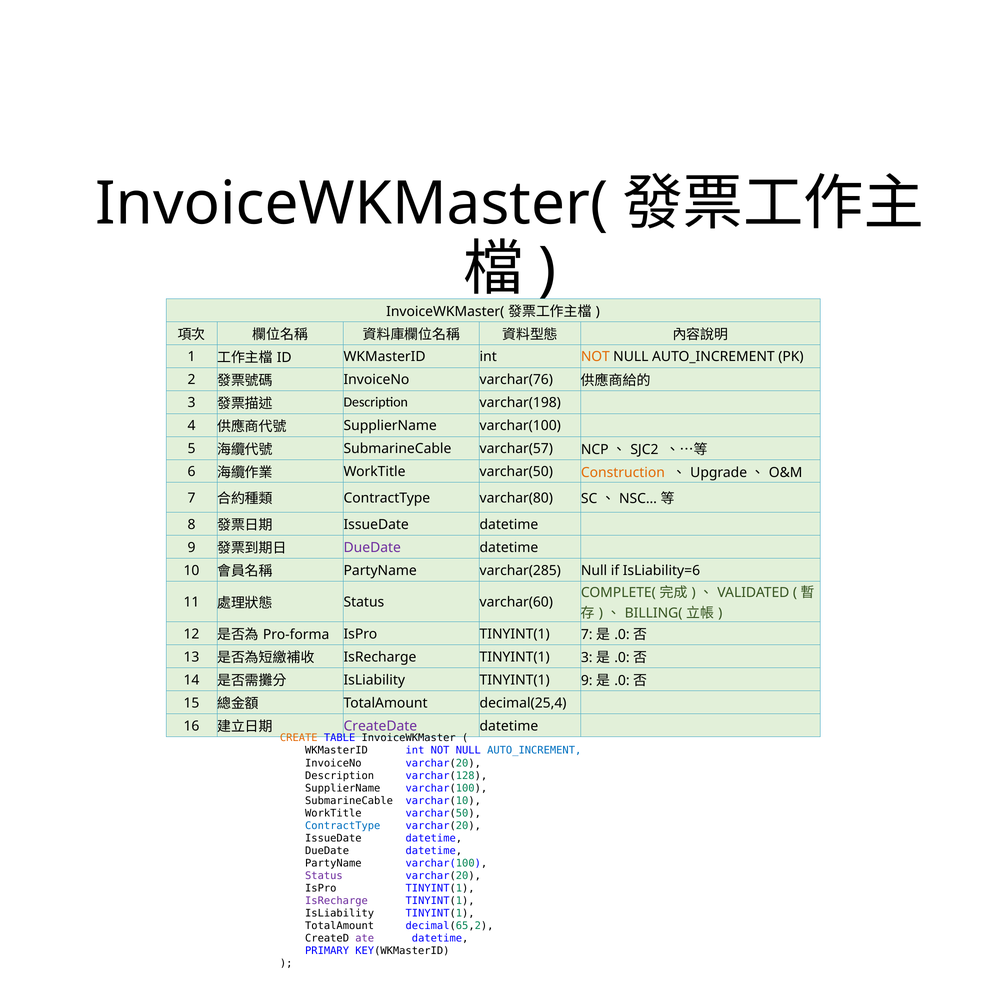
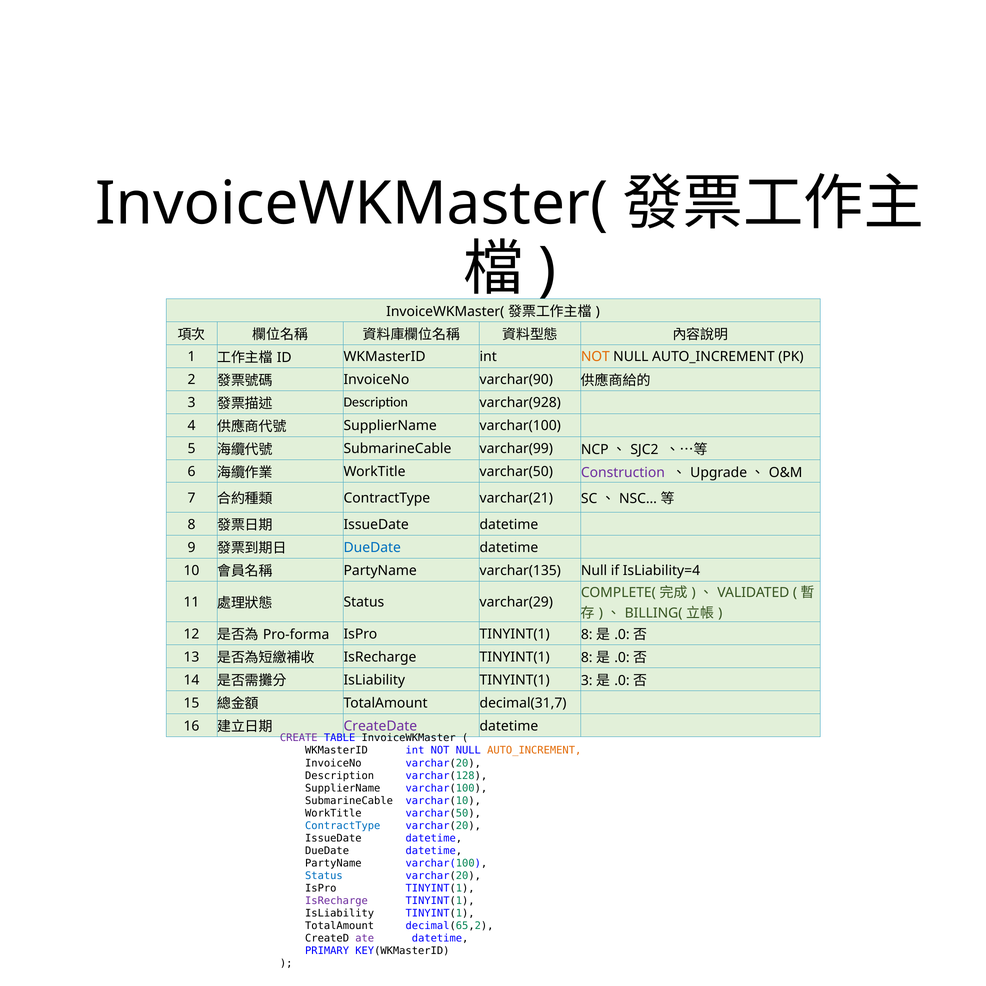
varchar(76: varchar(76 -> varchar(90 (516, 380)
varchar(198: varchar(198 -> varchar(928 (520, 403)
varchar(57: varchar(57 -> varchar(99 (516, 449)
Construction colour: orange -> purple (623, 472)
varchar(80: varchar(80 -> varchar(21 (516, 498)
DueDate colour: purple -> blue (372, 548)
varchar(285: varchar(285 -> varchar(135 (520, 571)
IsLiability=6: IsLiability=6 -> IsLiability=4 (661, 571)
varchar(60: varchar(60 -> varchar(29 (516, 602)
IsPro TINYINT(1 7: 7 -> 8 (587, 635)
IsRecharge TINYINT(1 3: 3 -> 8 (587, 658)
TINYINT(1 9: 9 -> 3 (587, 681)
decimal(25,4: decimal(25,4 -> decimal(31,7 (523, 703)
CREATE colour: orange -> purple (299, 738)
AUTO_INCREMENT colour: blue -> orange (534, 751)
Status colour: purple -> blue (324, 876)
